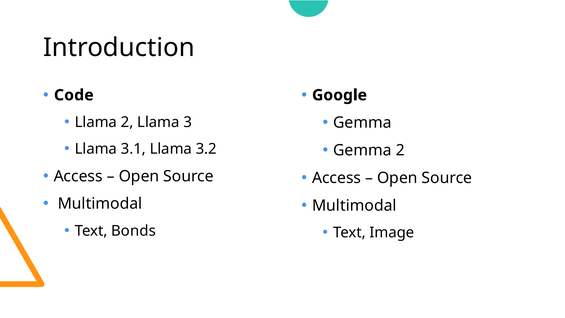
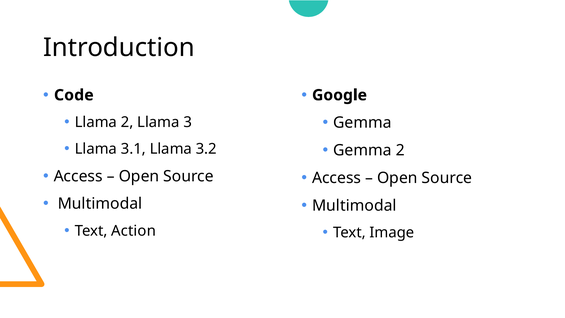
Bonds: Bonds -> Action (134, 231)
